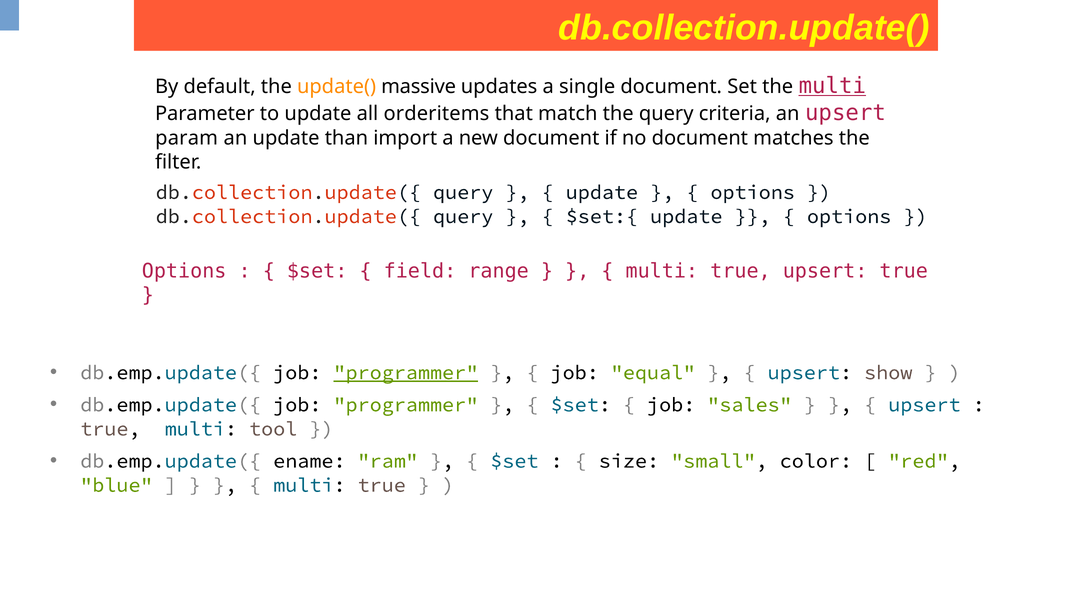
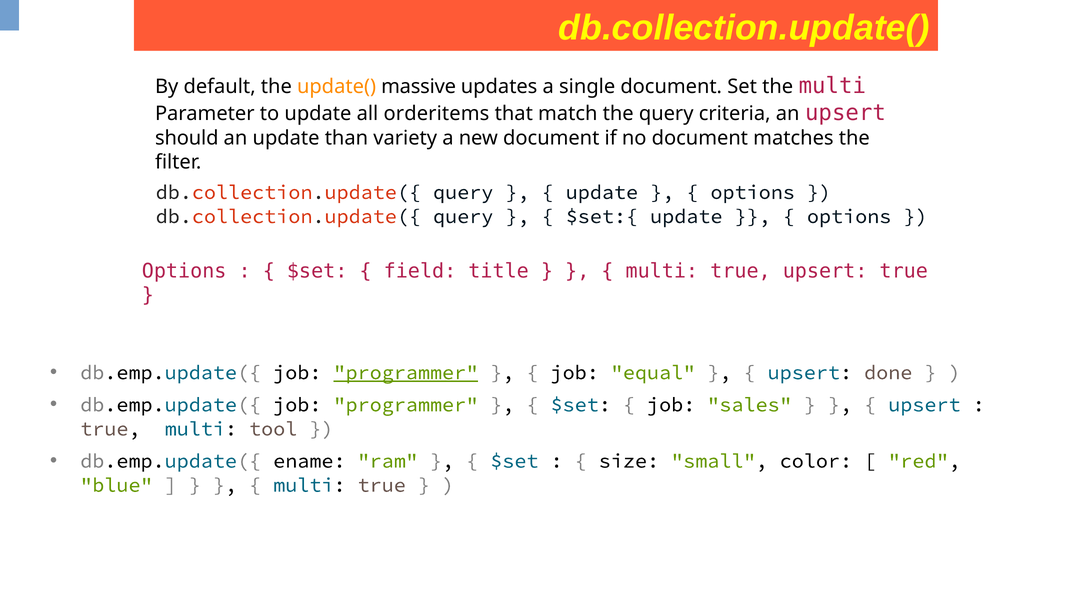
multi underline: present -> none (832, 86)
param: param -> should (187, 138)
import: import -> variety (405, 138)
range: range -> title (499, 271)
show: show -> done (888, 373)
